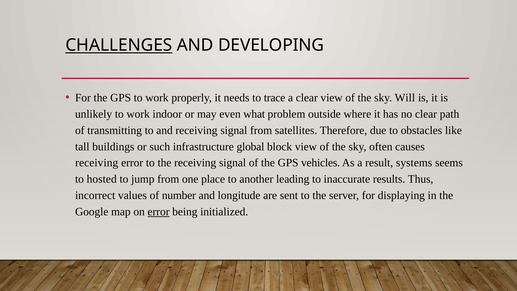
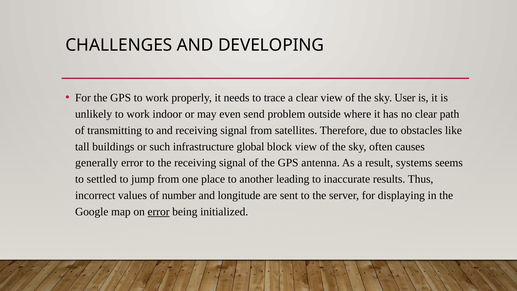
CHALLENGES underline: present -> none (119, 45)
Will: Will -> User (405, 98)
what: what -> send (254, 114)
receiving: receiving -> generally (97, 163)
vehicles: vehicles -> antenna (320, 163)
hosted: hosted -> settled (102, 179)
